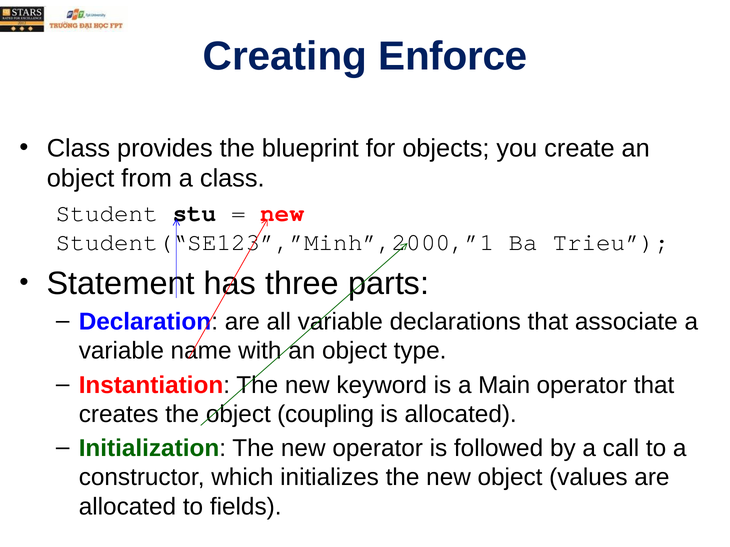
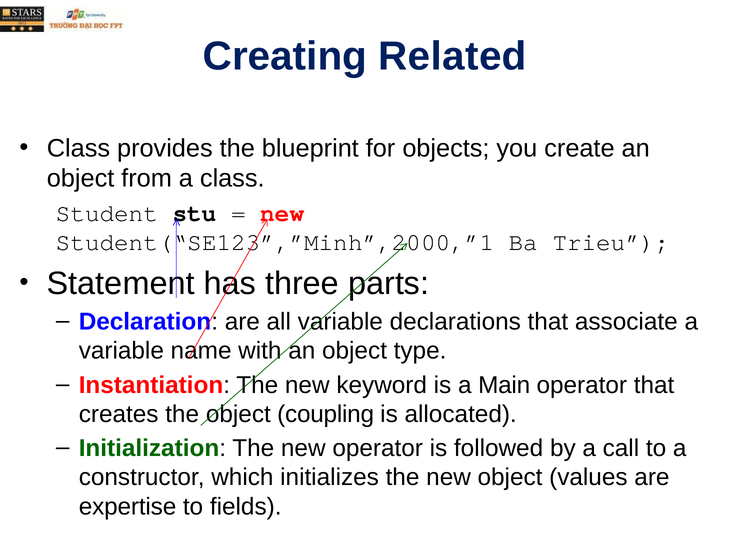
Enforce: Enforce -> Related (453, 56)
allocated: allocated -> expertise (128, 507)
